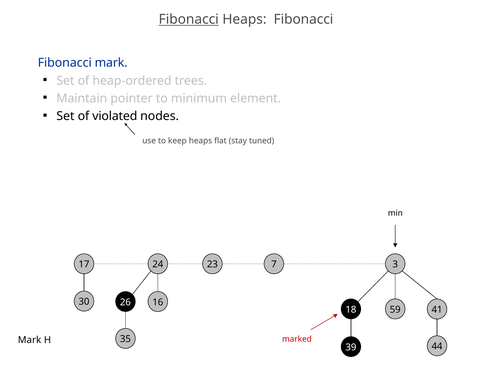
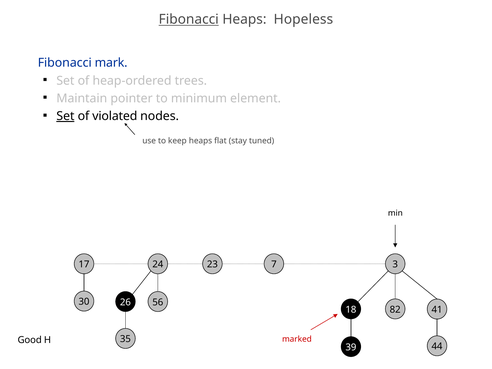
Heaps Fibonacci: Fibonacci -> Hopeless (303, 19)
Set underline: none -> present (65, 116)
16: 16 -> 56 (158, 302)
59: 59 -> 82 (395, 310)
Mark: Mark -> Good (30, 340)
